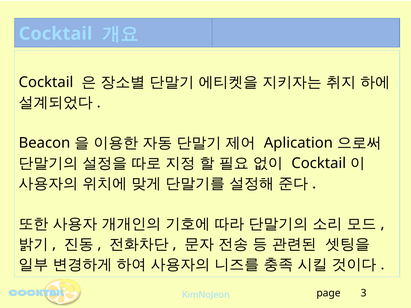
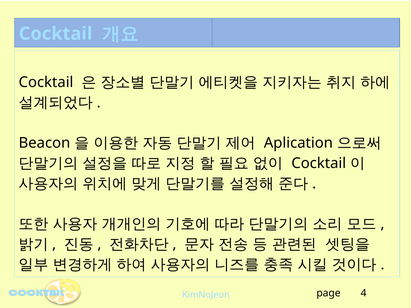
3: 3 -> 4 (364, 293)
